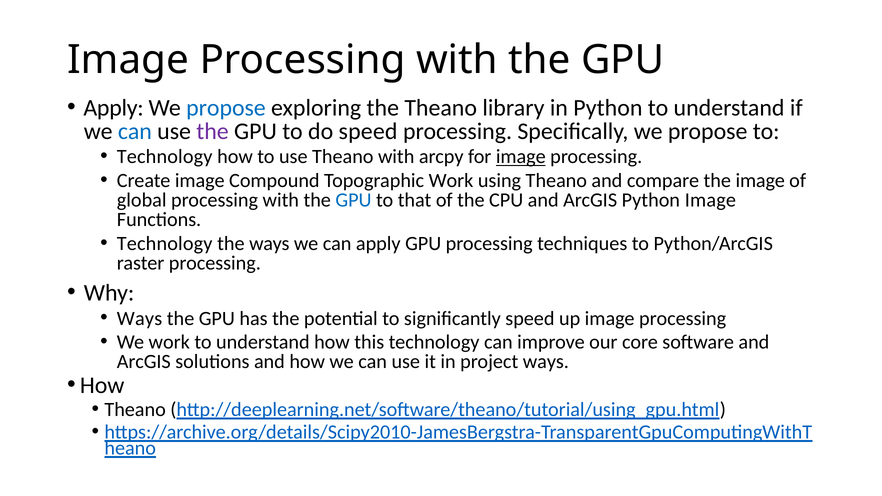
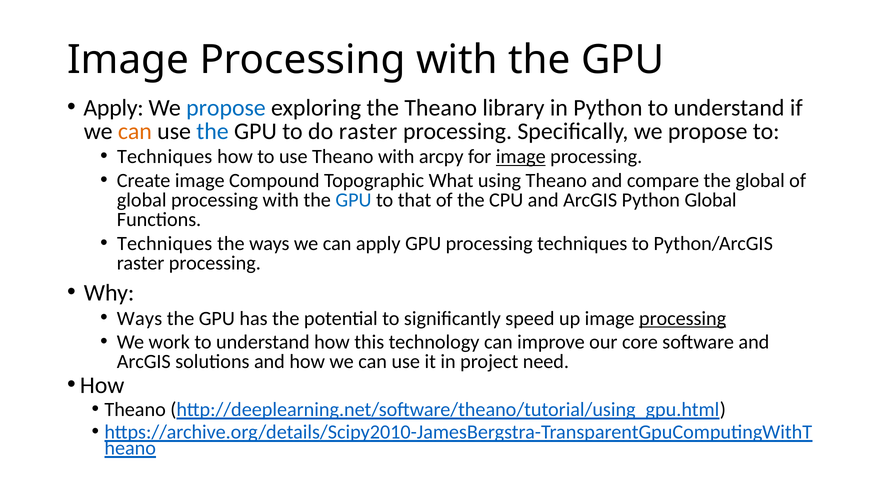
can colour: blue -> orange (135, 131)
the colour: purple -> blue (213, 131)
do speed: speed -> raster (368, 131)
Technology: Technology -> Techniques (165, 157)
Topographic Work: Work -> What (451, 181)
the image: image -> global (760, 181)
Python Image: Image -> Global (711, 200)
Technology: Technology -> Techniques (165, 244)
processing underline: none -> present (683, 318)
project ways: ways -> need (546, 362)
